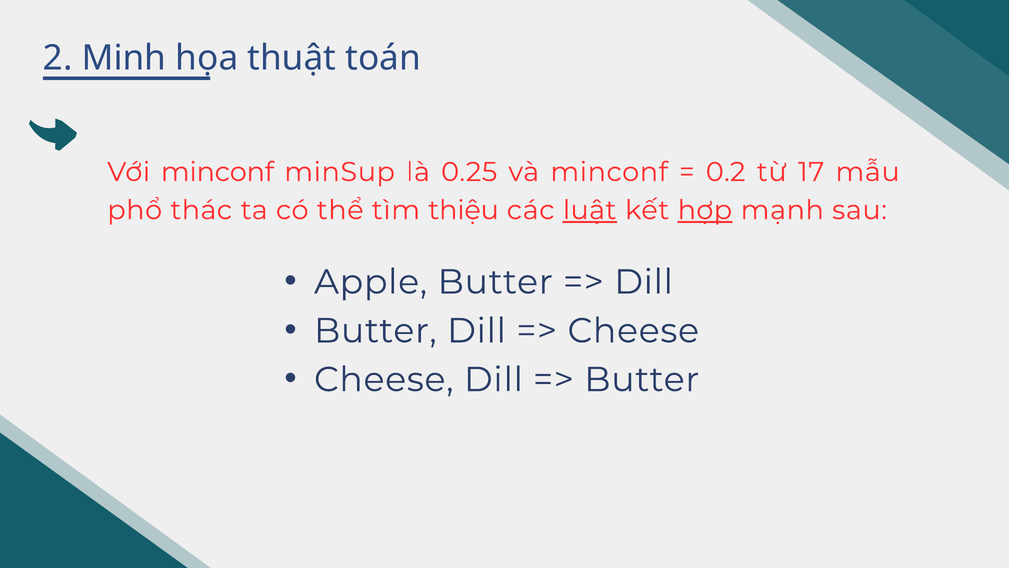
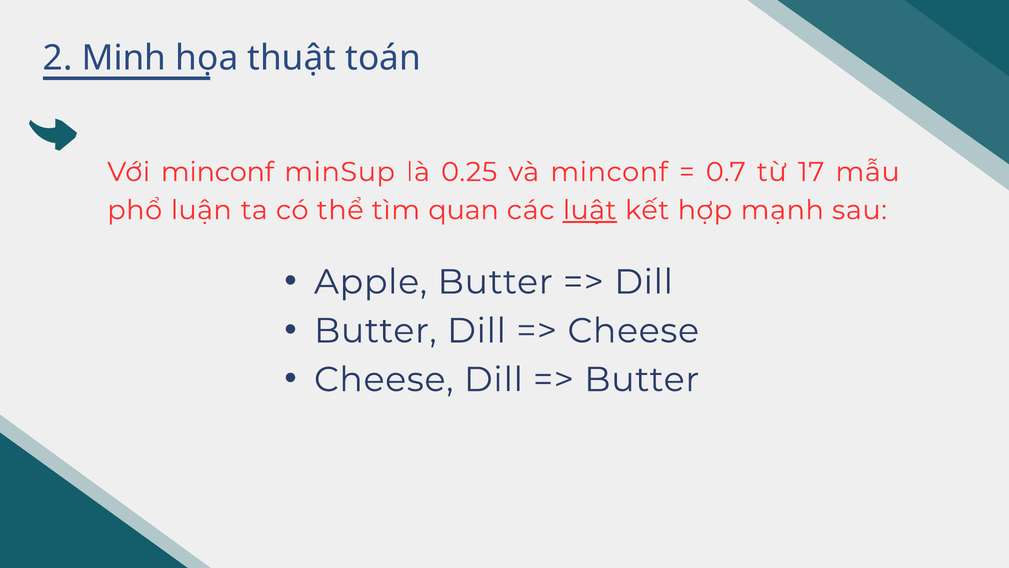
0.2: 0.2 -> 0.7 (726, 172)
thác: thác -> luận (201, 210)
thiệu: thiệu -> quan (464, 210)
hợp underline: present -> none (705, 210)
